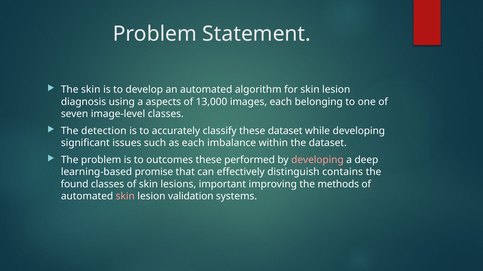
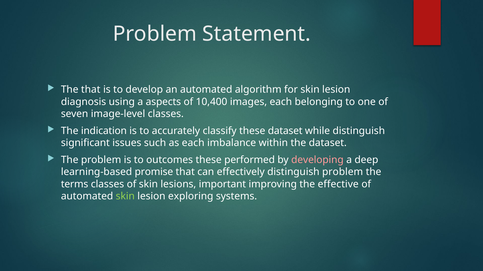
The skin: skin -> that (91, 90)
13,000: 13,000 -> 10,400 (212, 102)
detection: detection -> indication (104, 131)
while developing: developing -> distinguish (359, 131)
distinguish contains: contains -> problem (343, 172)
found: found -> terms (75, 185)
methods: methods -> effective (338, 185)
skin colour: pink -> light green (125, 197)
validation: validation -> exploring (191, 197)
